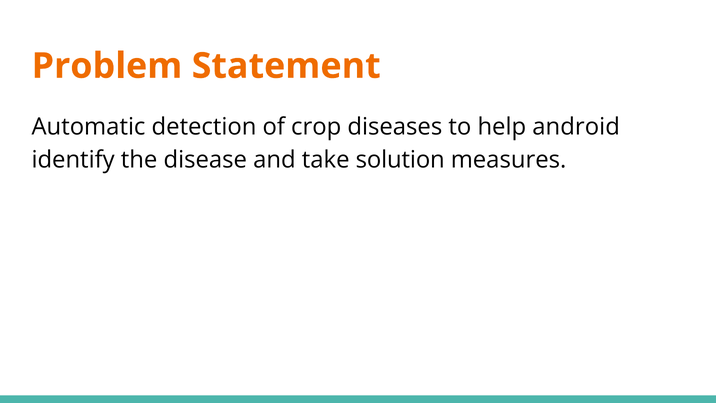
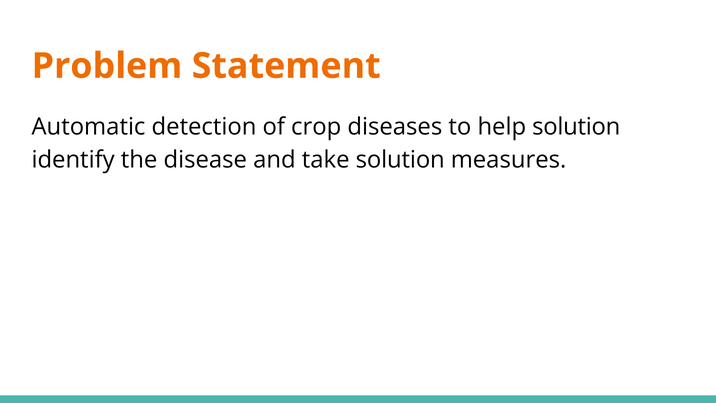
help android: android -> solution (576, 127)
